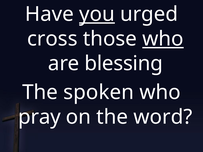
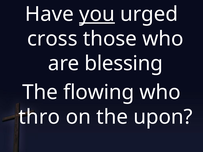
who underline: present -> none (163, 39)
spoken: spoken -> flowing (99, 92)
pray: pray -> thro (39, 117)
word: word -> upon (163, 117)
